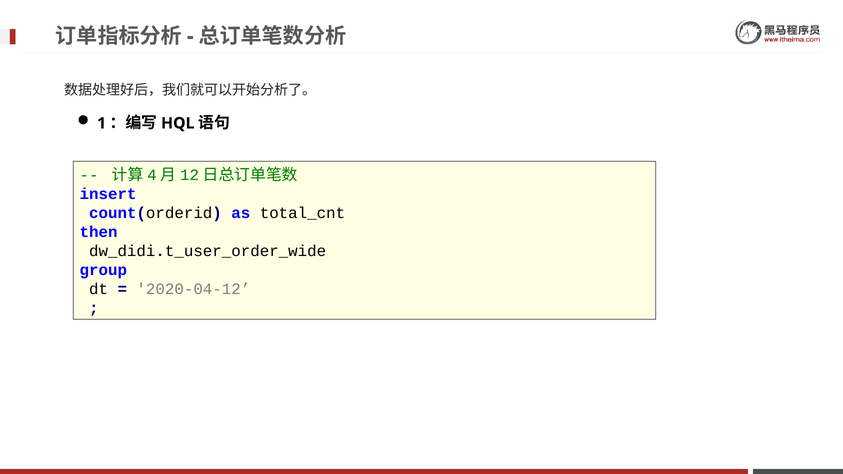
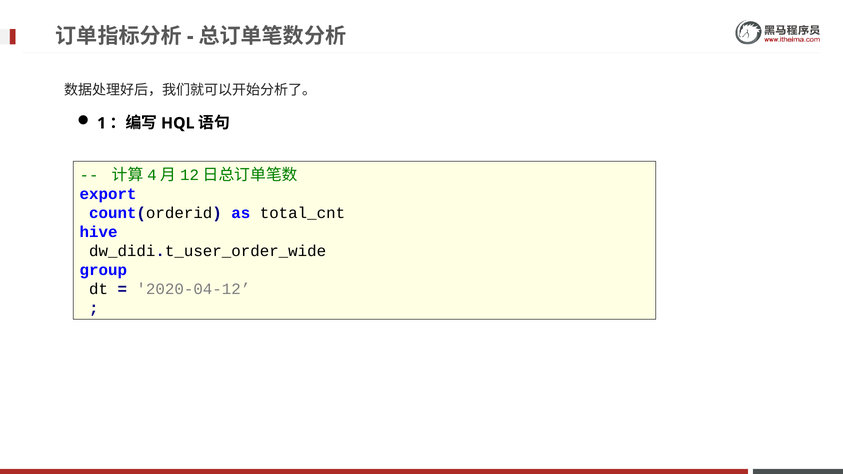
insert: insert -> export (108, 194)
then: then -> hive (99, 232)
